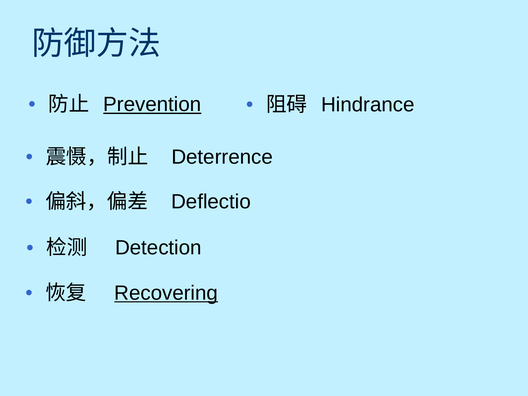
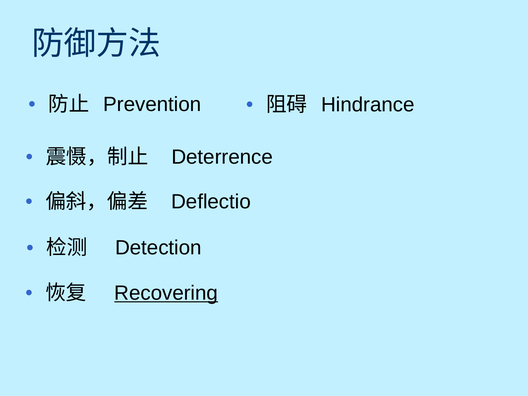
Prevention underline: present -> none (152, 104)
